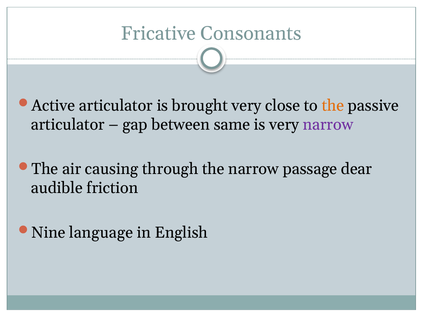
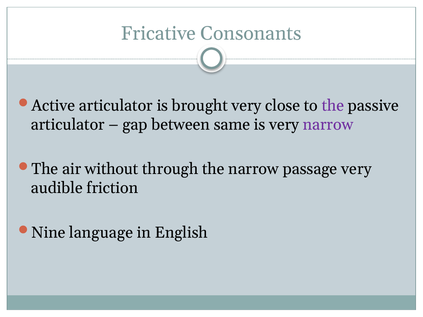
the colour: orange -> purple (333, 106)
causing: causing -> without (112, 169)
passage dear: dear -> very (356, 169)
